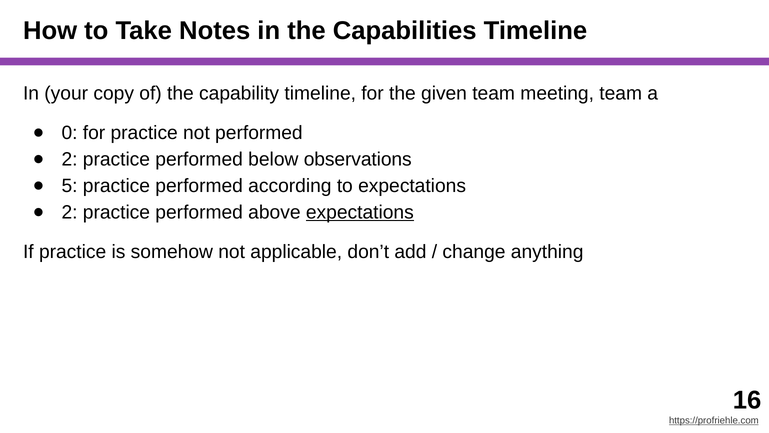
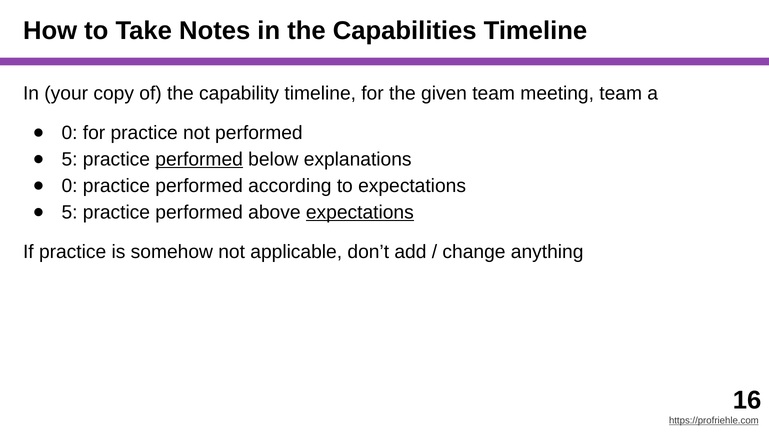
2: 2 -> 5 (70, 159)
performed underline: none -> present (199, 159)
observations: observations -> explanations (358, 159)
5: 5 -> 0 (70, 186)
2: 2 -> 5 (70, 212)
